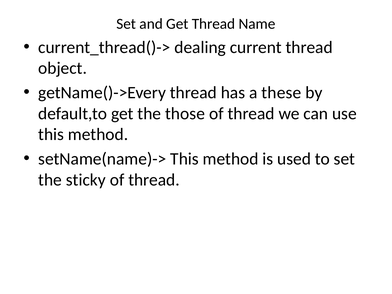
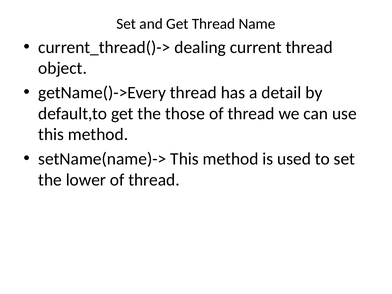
these: these -> detail (281, 93)
sticky: sticky -> lower (86, 180)
